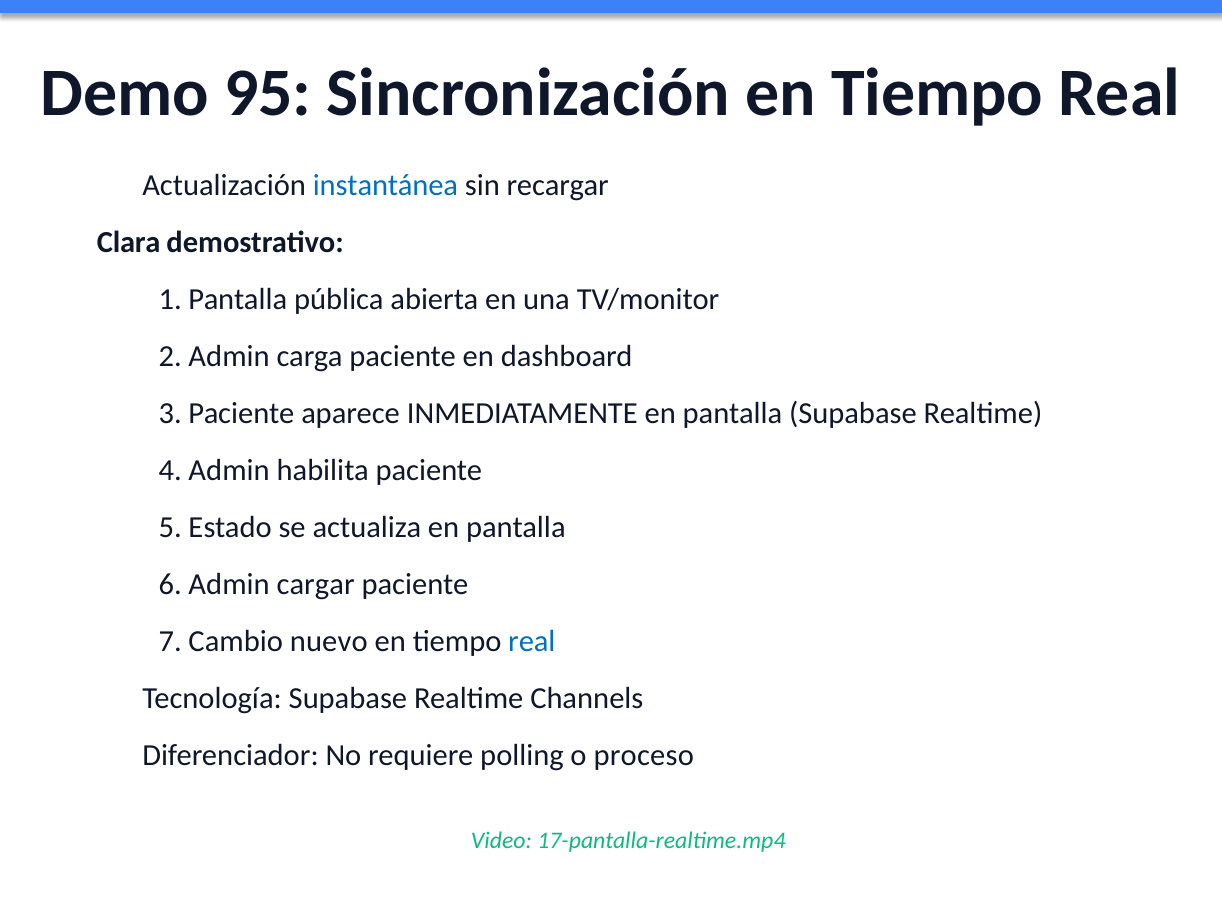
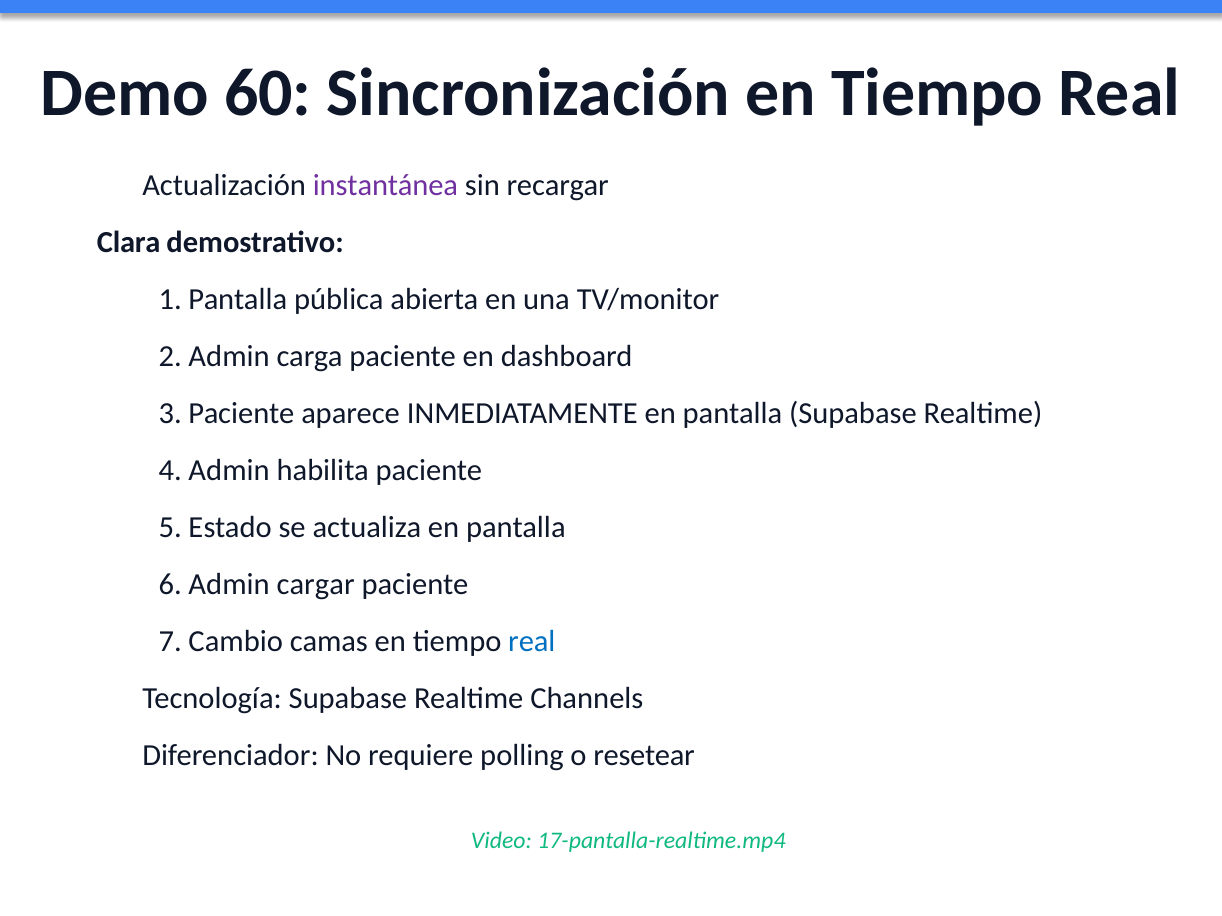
95: 95 -> 60 (268, 93)
instantánea colour: blue -> purple (385, 185)
nuevo: nuevo -> camas (329, 642)
proceso: proceso -> resetear (644, 756)
